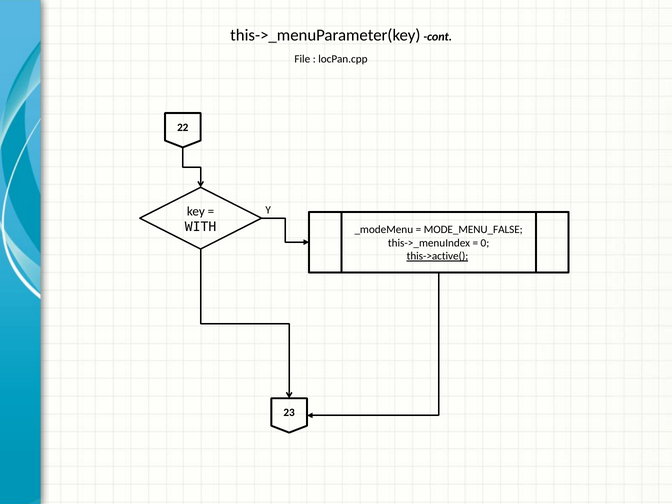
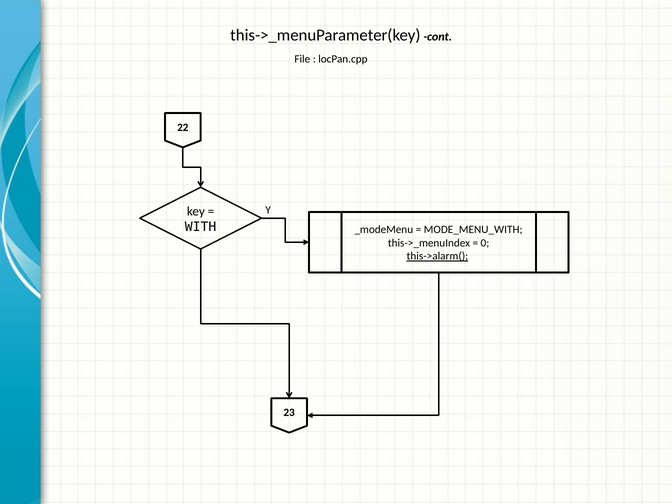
MODE_MENU_FALSE: MODE_MENU_FALSE -> MODE_MENU_WITH (473, 229)
this->active(: this->active( -> this->alarm( (437, 256)
